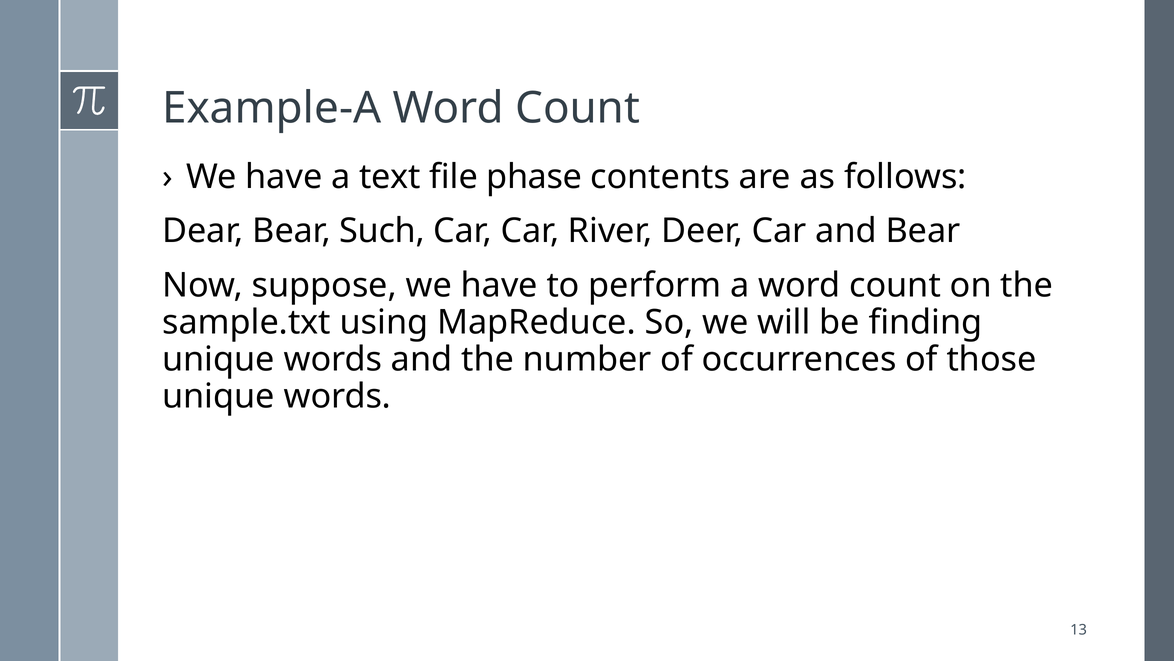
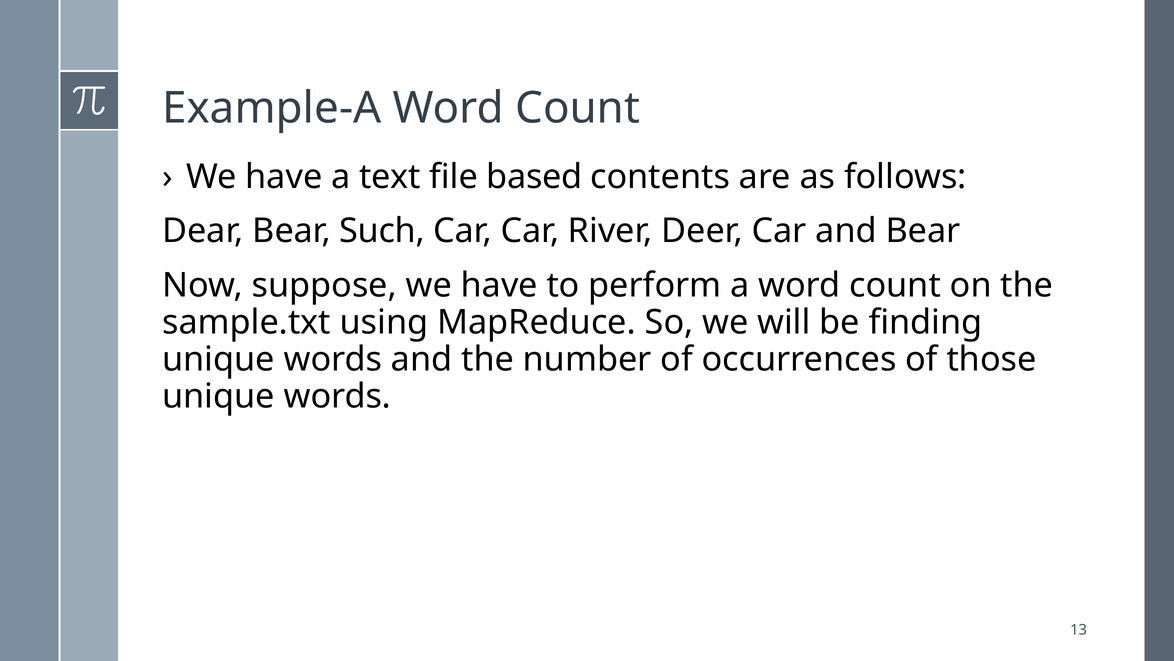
phase: phase -> based (534, 177)
